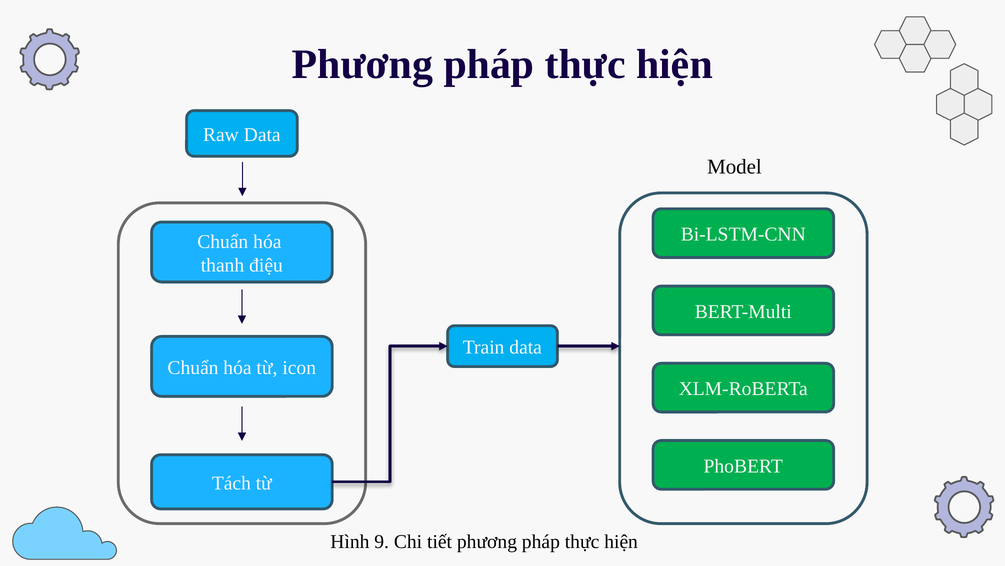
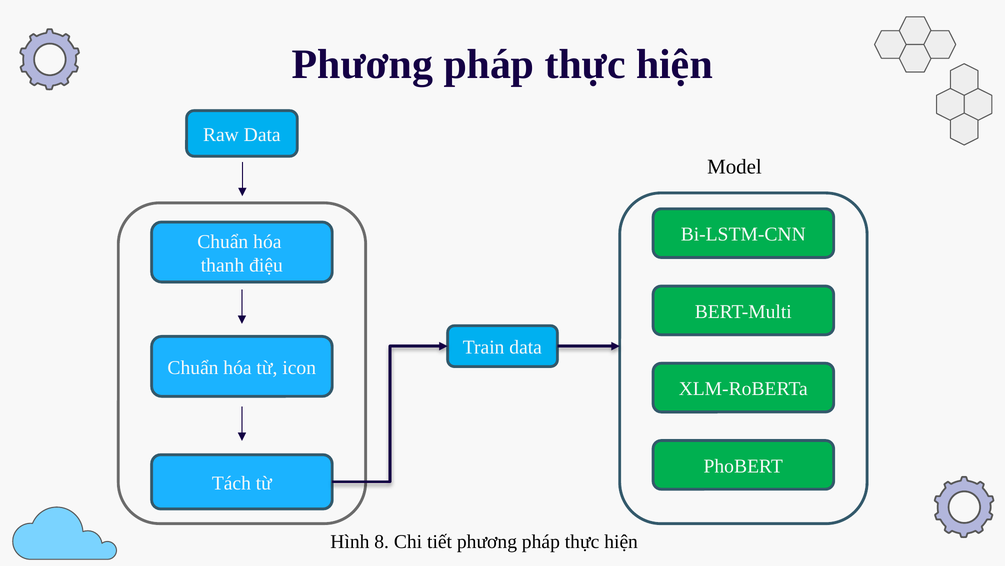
9: 9 -> 8 (382, 541)
